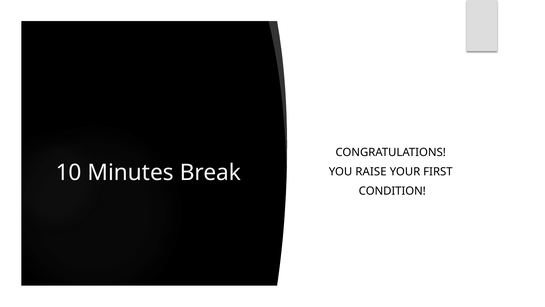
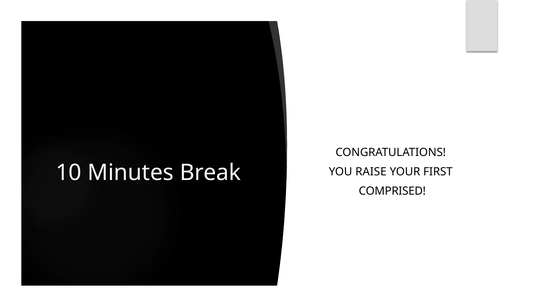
CONDITION: CONDITION -> COMPRISED (392, 191)
